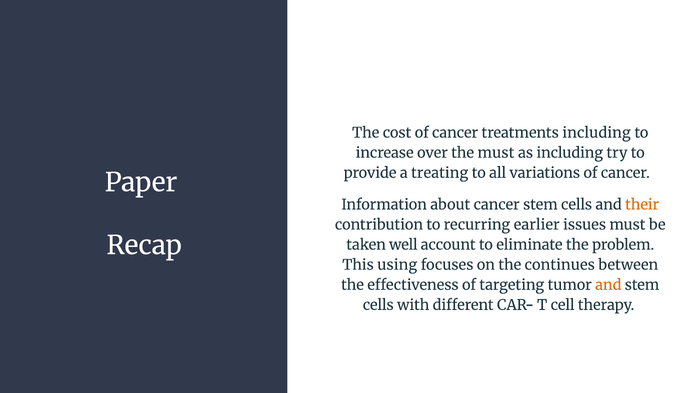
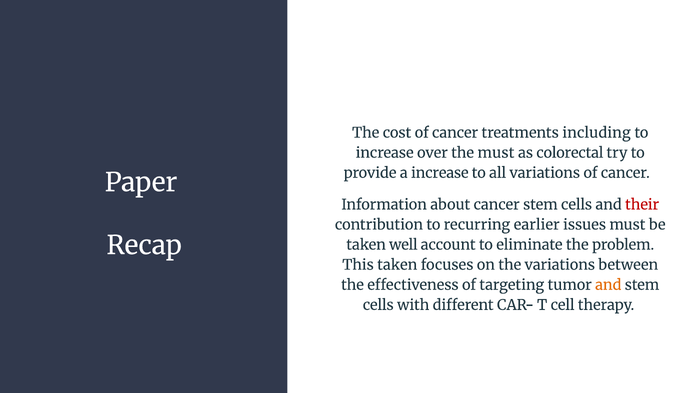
as including: including -> colorectal (570, 153)
a treating: treating -> increase (440, 173)
their colour: orange -> red (642, 205)
This using: using -> taken (397, 265)
the continues: continues -> variations (560, 265)
